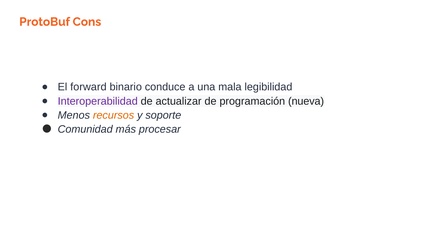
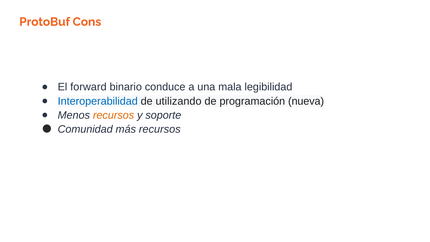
Interoperabilidad colour: purple -> blue (98, 101)
actualizar: actualizar -> utilizando (179, 101)
más procesar: procesar -> recursos (160, 129)
